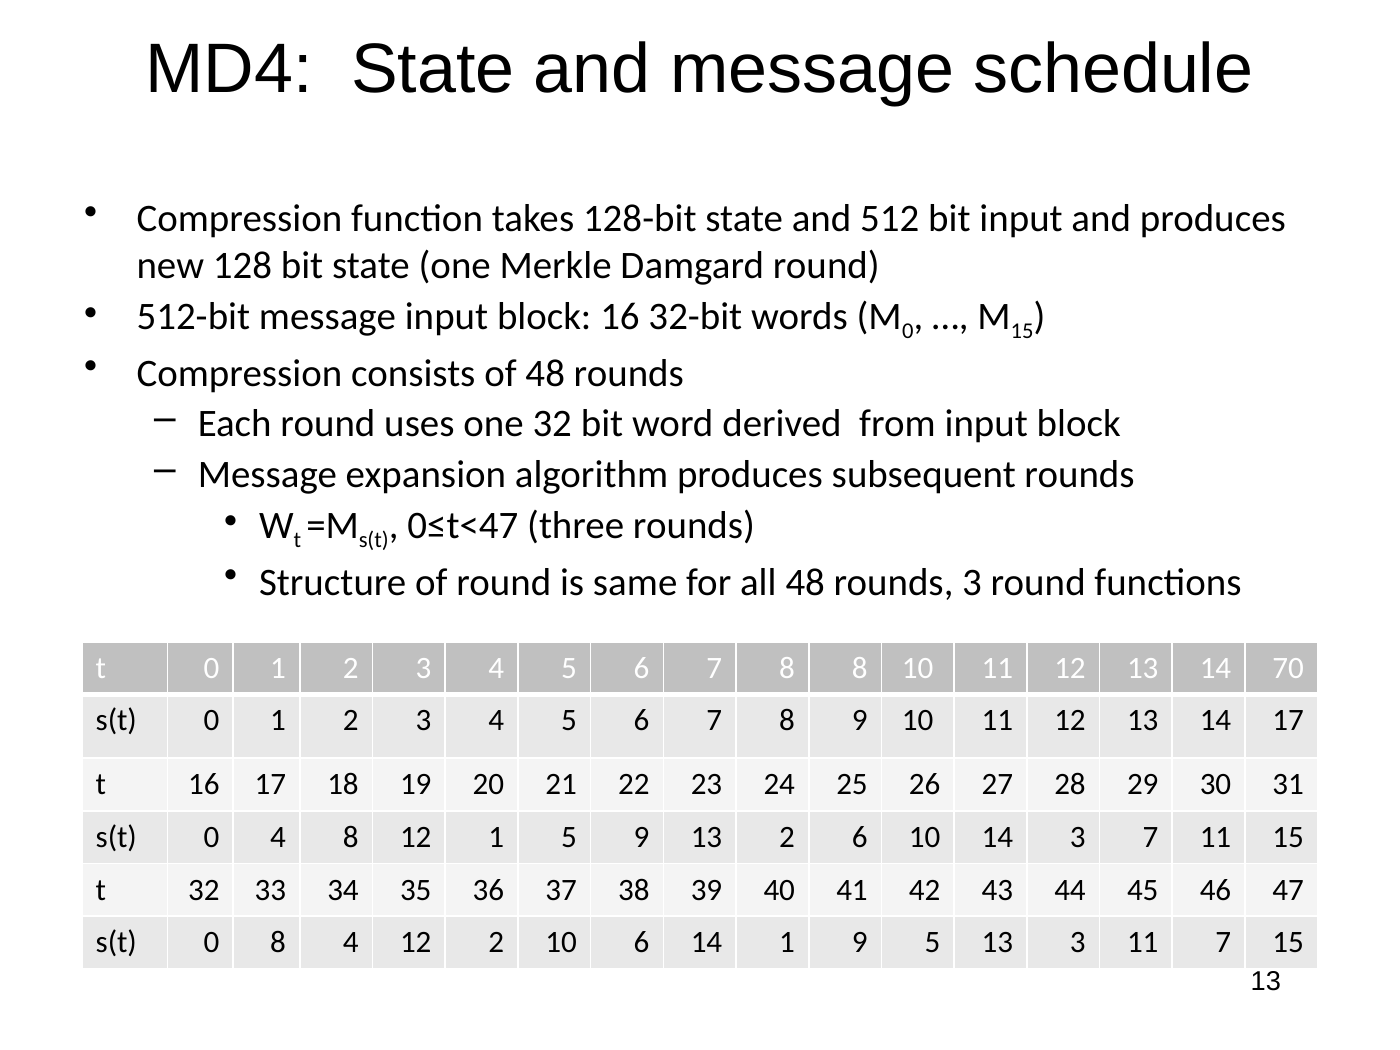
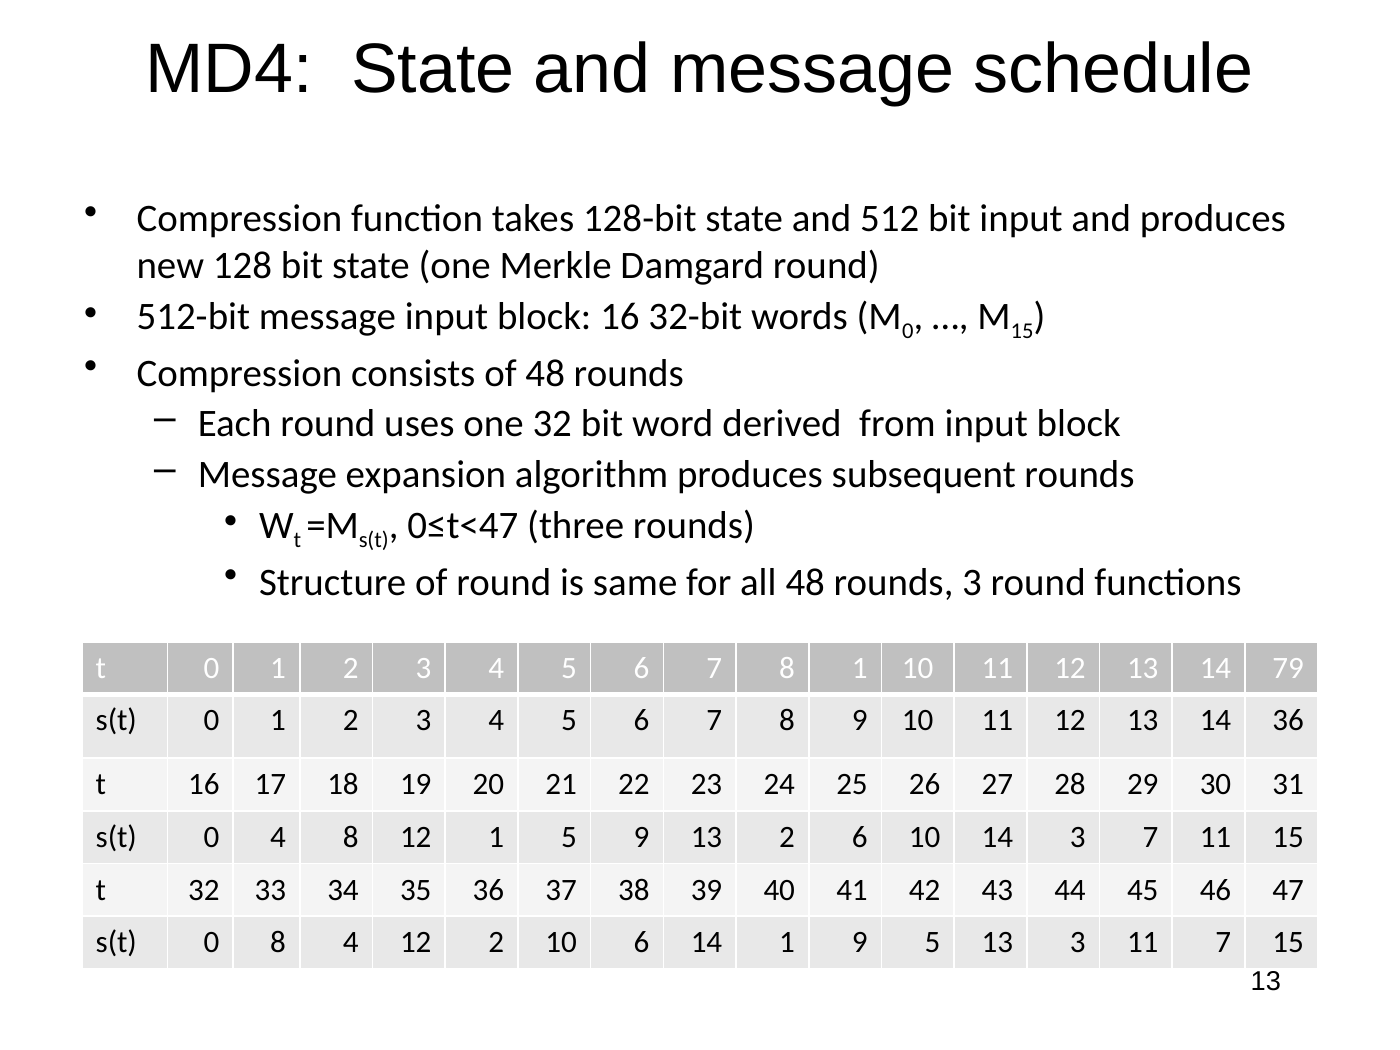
8 8: 8 -> 1 (860, 668)
70: 70 -> 79 (1288, 668)
14 17: 17 -> 36 (1288, 721)
